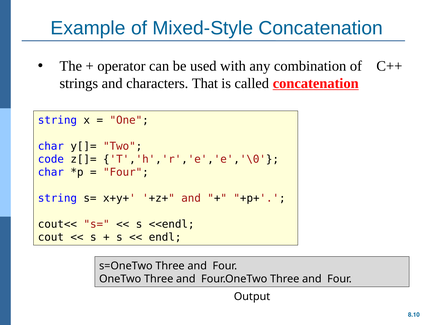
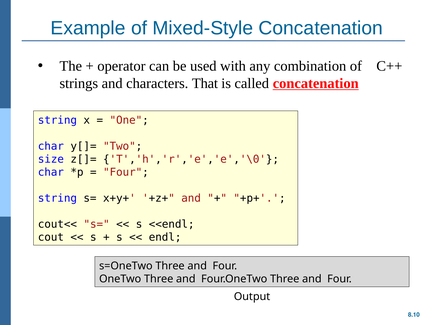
code: code -> size (51, 159)
